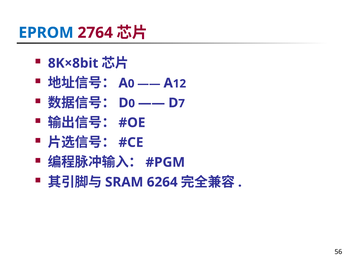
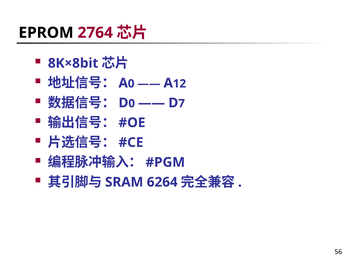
EPROM colour: blue -> black (46, 33)
